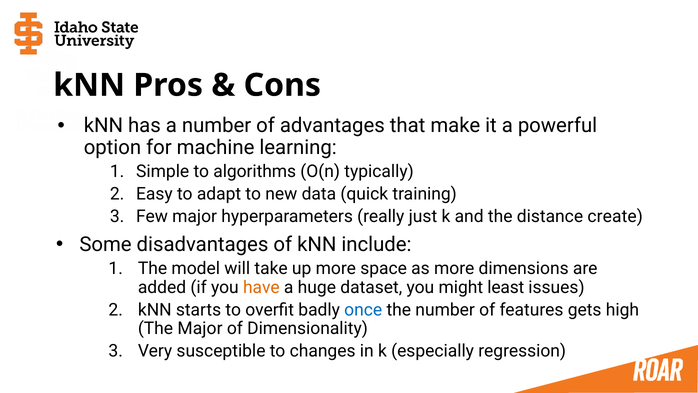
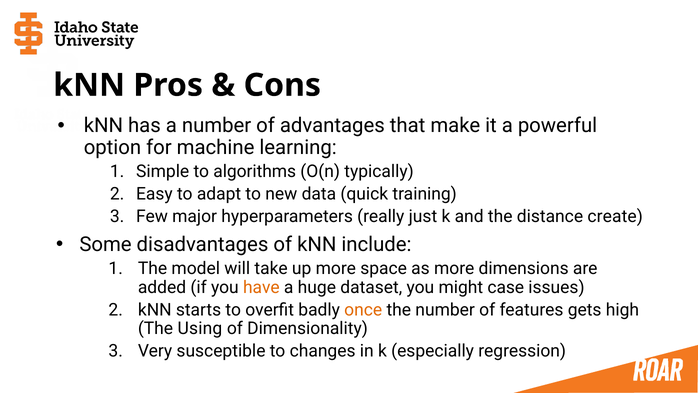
least: least -> case (506, 287)
once colour: blue -> orange (363, 310)
The Major: Major -> Using (200, 328)
